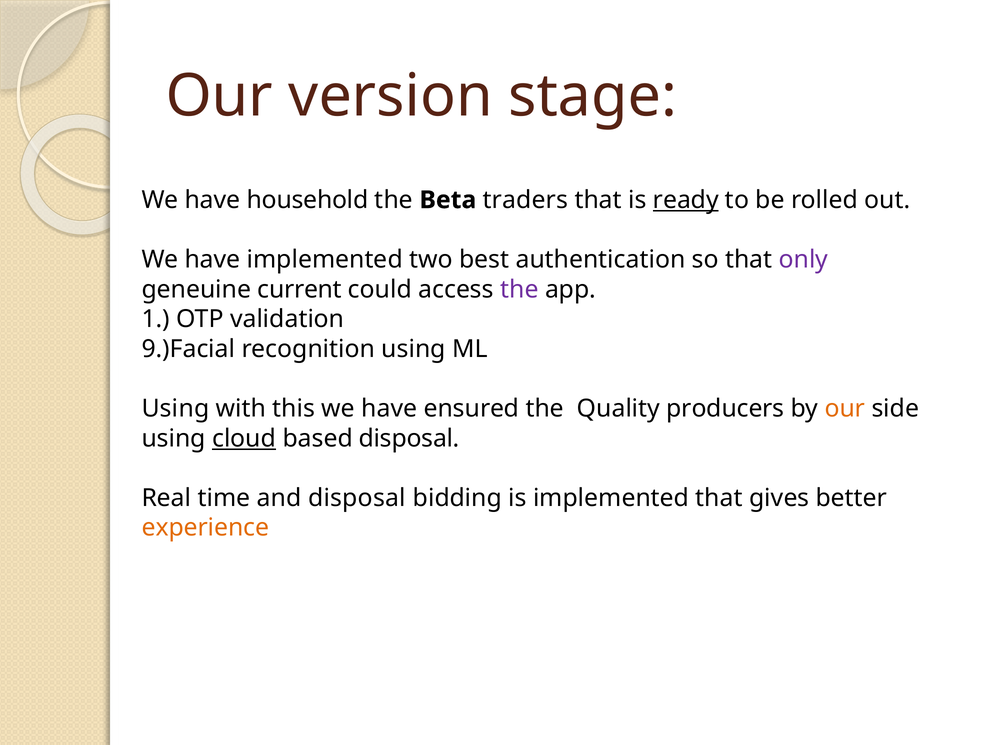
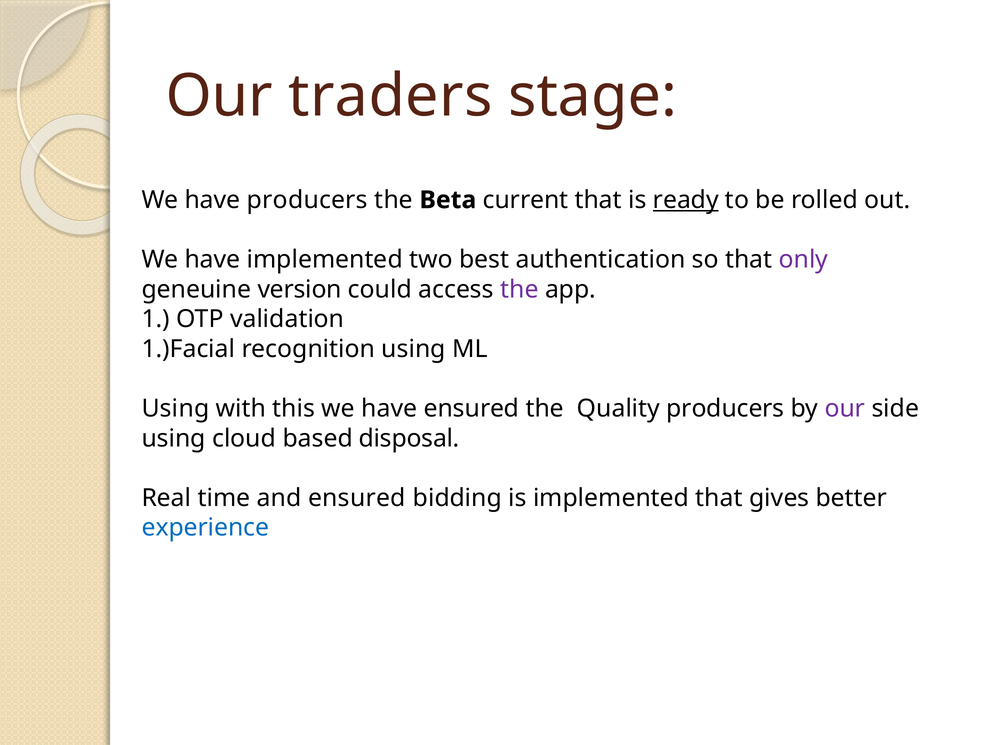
version: version -> traders (390, 96)
have household: household -> producers (307, 200)
traders: traders -> current (526, 200)
current: current -> version (300, 289)
9.)Facial: 9.)Facial -> 1.)Facial (188, 349)
our colour: orange -> purple (845, 408)
cloud underline: present -> none (244, 438)
and disposal: disposal -> ensured (357, 498)
experience colour: orange -> blue (205, 528)
